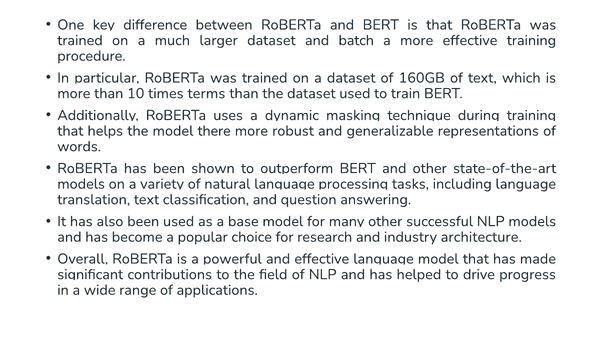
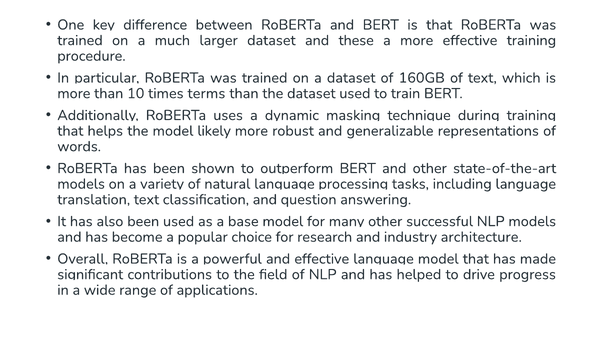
batch: batch -> these (356, 40)
there: there -> likely (214, 131)
